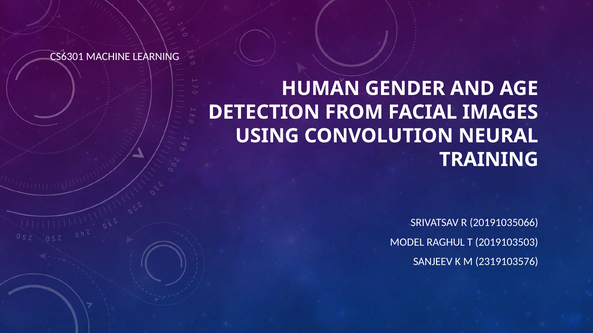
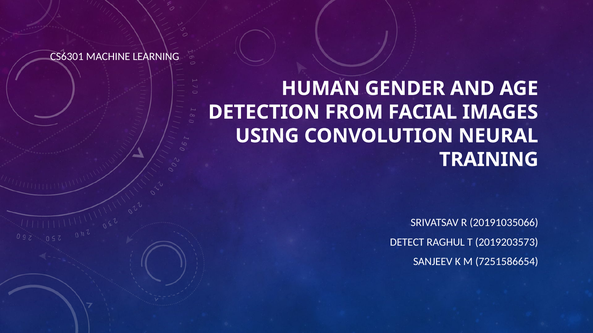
MODEL: MODEL -> DETECT (407, 243)
2019103503: 2019103503 -> 2019203573 (507, 243)
2319103576: 2319103576 -> 7251586654 (507, 262)
